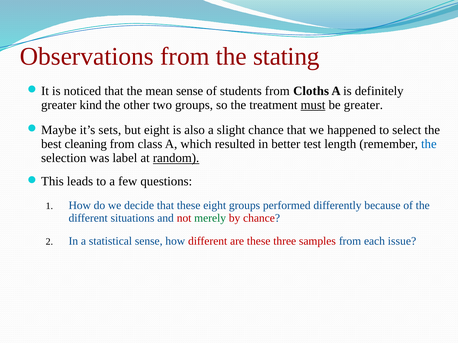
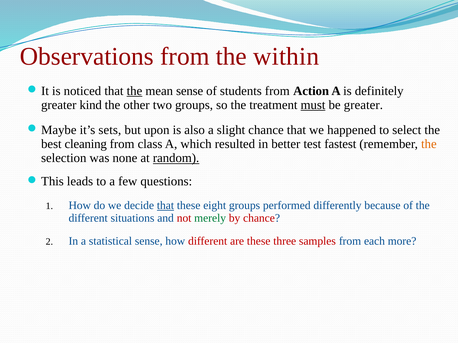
stating: stating -> within (286, 56)
the underline: none -> present (134, 91)
Cloths: Cloths -> Action (311, 91)
but eight: eight -> upon (157, 130)
length: length -> fastest (340, 144)
the colour: blue -> orange (429, 144)
label: label -> none (125, 158)
that underline: none -> present (165, 206)
issue: issue -> more (402, 242)
